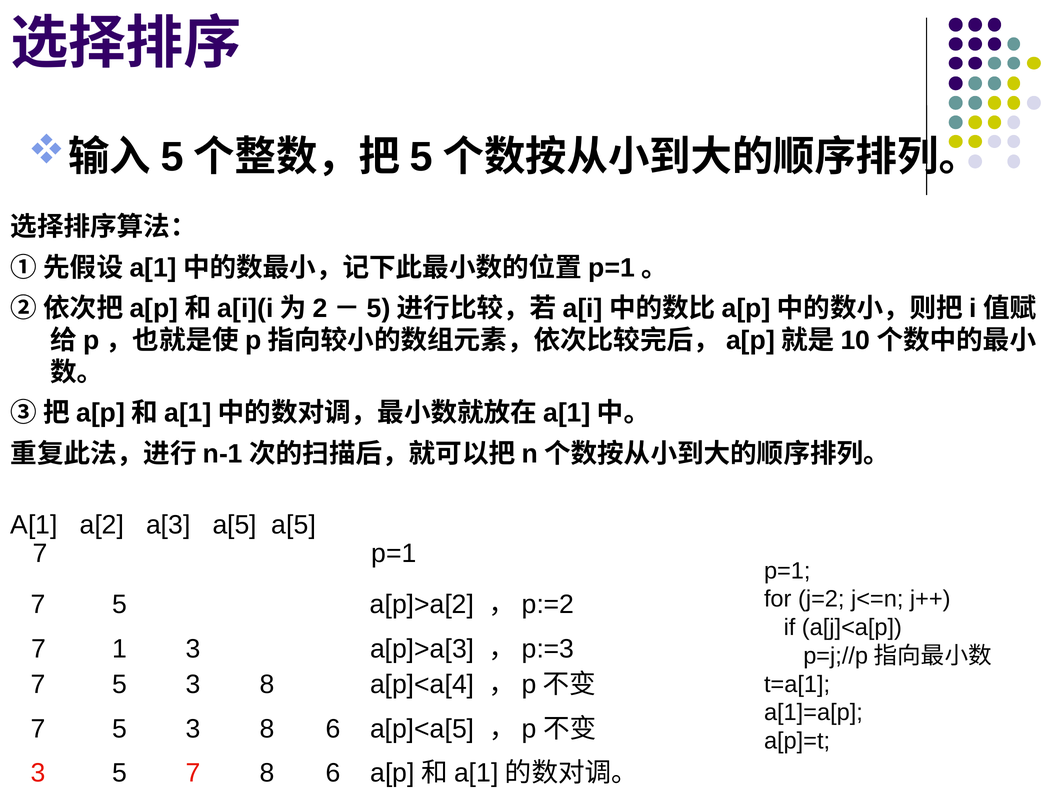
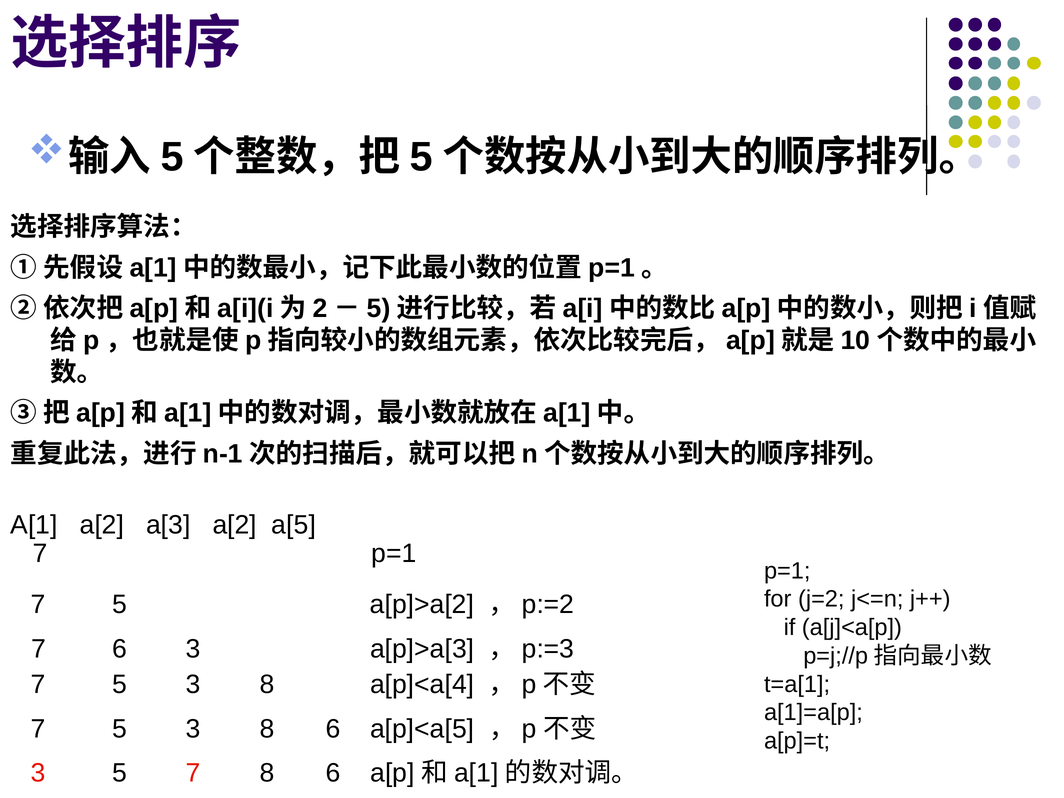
a[3 a[5: a[5 -> a[2 (235, 525)
7 1: 1 -> 6 (119, 649)
